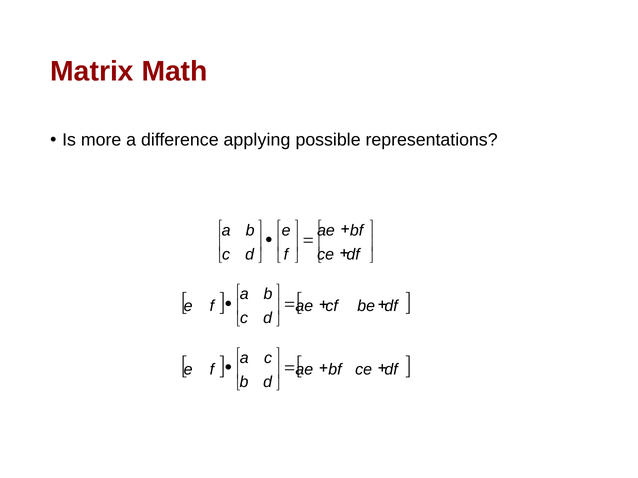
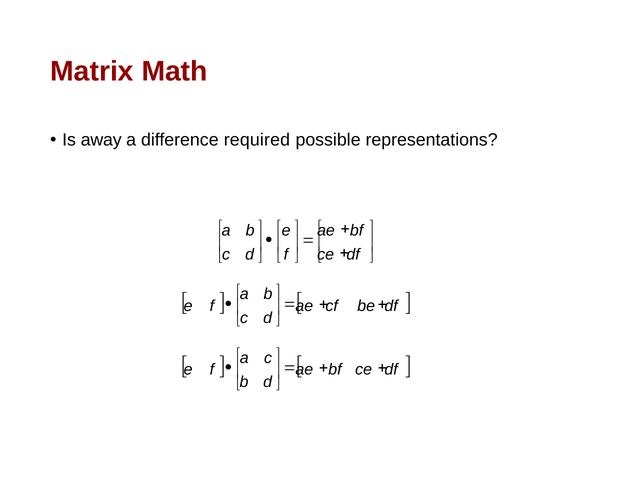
more: more -> away (101, 140)
applying: applying -> required (257, 140)
